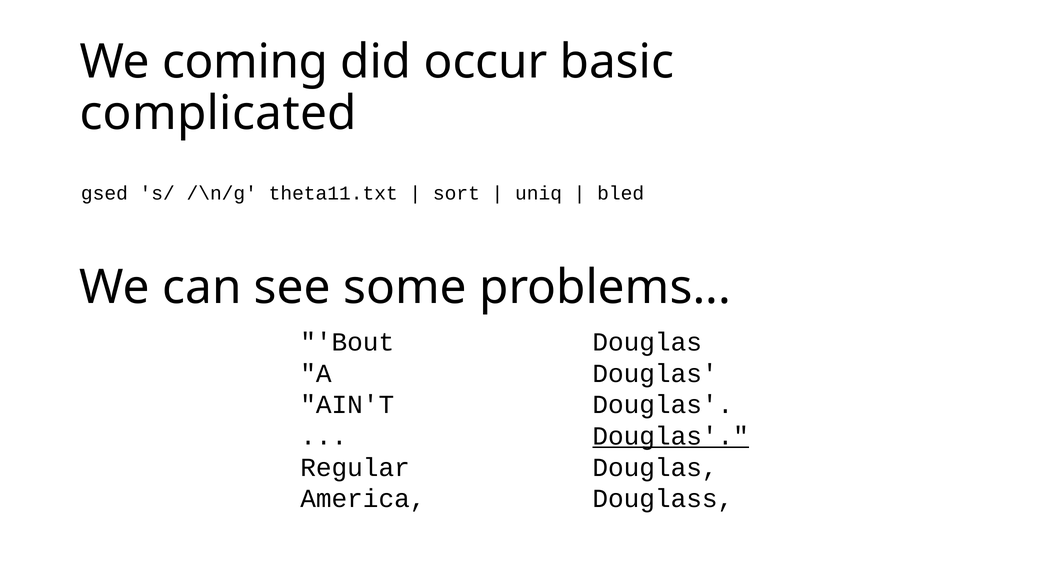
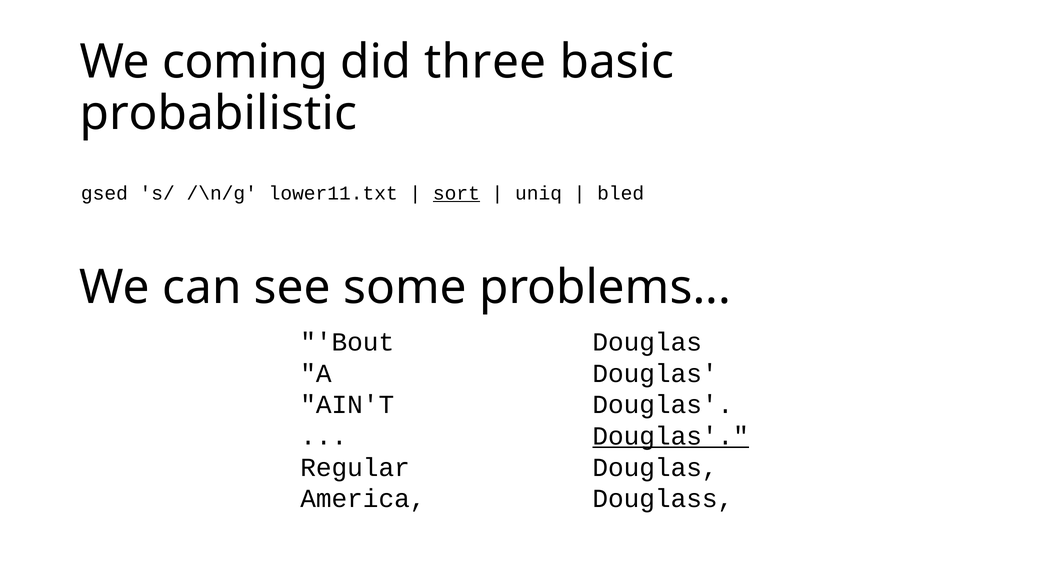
occur: occur -> three (485, 62)
complicated: complicated -> probabilistic (218, 113)
theta11.txt: theta11.txt -> lower11.txt (333, 193)
sort underline: none -> present (456, 193)
